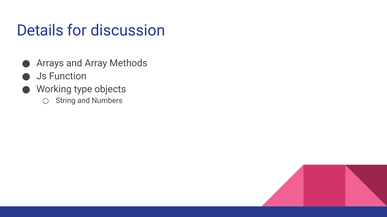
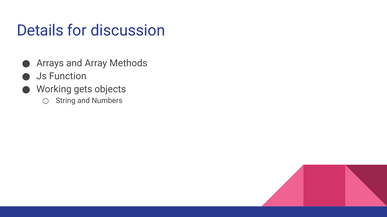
type: type -> gets (83, 89)
